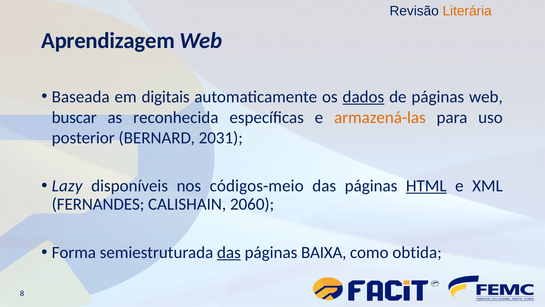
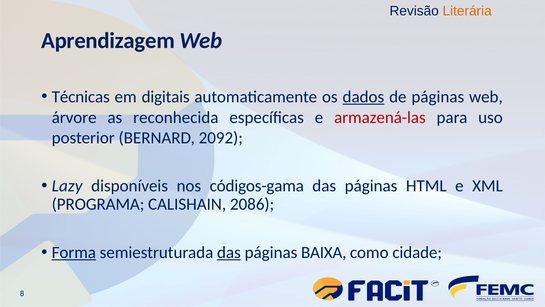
Baseada: Baseada -> Técnicas (81, 97)
buscar: buscar -> árvore (74, 117)
armazená-las colour: orange -> red (380, 117)
2031: 2031 -> 2092 (221, 138)
códigos-meio: códigos-meio -> códigos-gama (257, 186)
HTML underline: present -> none (426, 186)
FERNANDES: FERNANDES -> PROGRAMA (98, 204)
2060: 2060 -> 2086 (252, 204)
Forma underline: none -> present (74, 252)
obtida: obtida -> cidade (417, 252)
